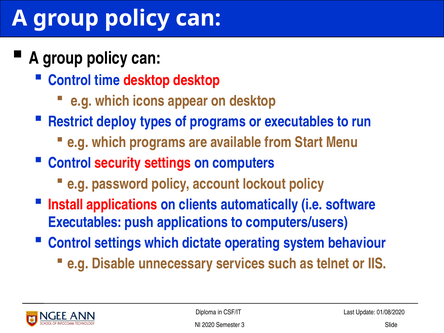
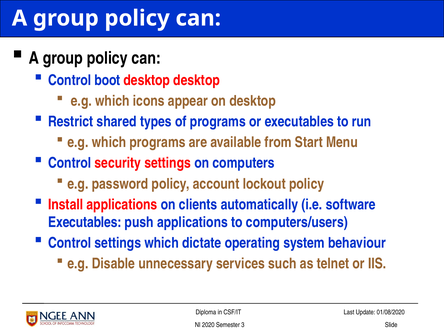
time: time -> boot (107, 80)
deploy: deploy -> shared (117, 122)
